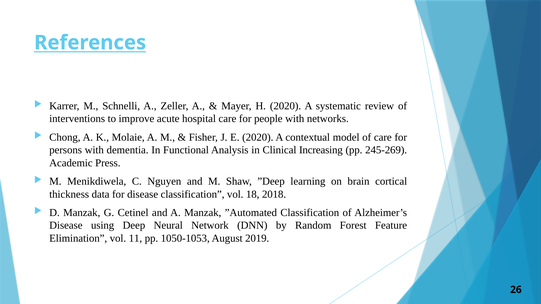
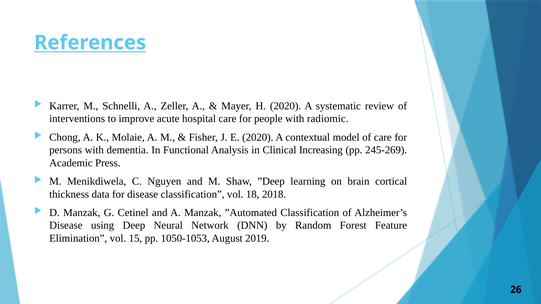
networks: networks -> radiomic (328, 119)
11: 11 -> 15 (135, 239)
